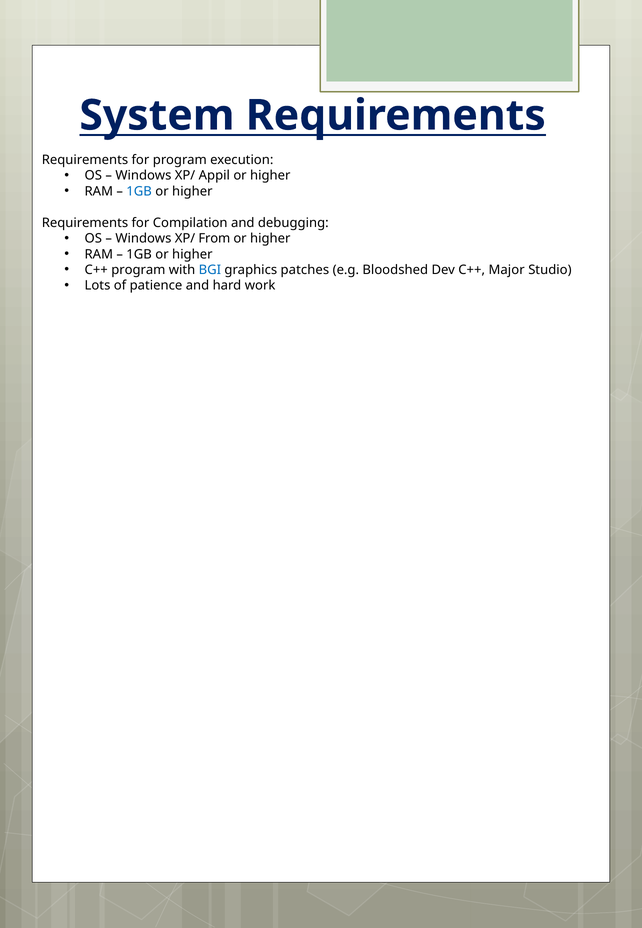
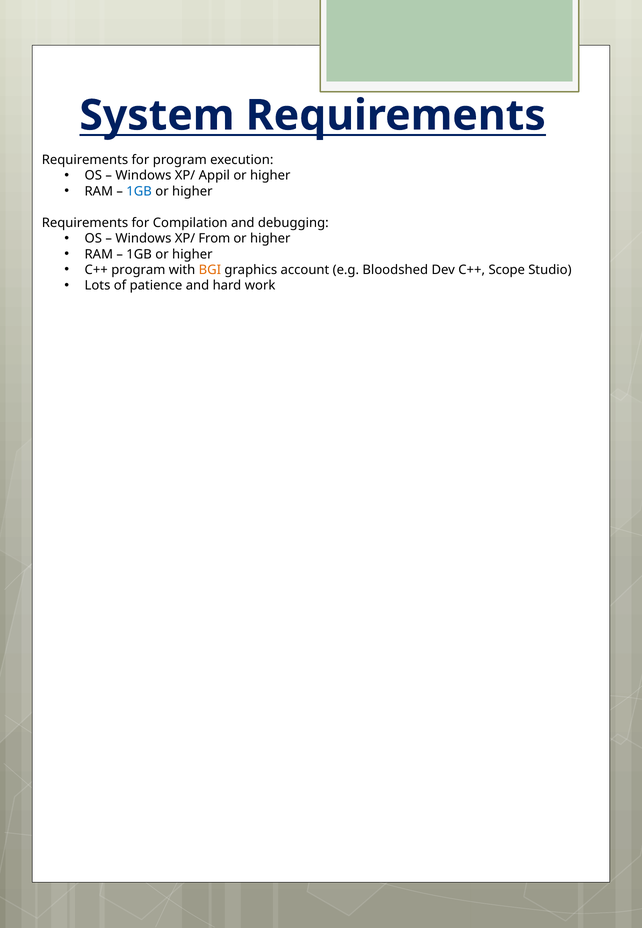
BGI colour: blue -> orange (210, 270)
patches: patches -> account (305, 270)
Major: Major -> Scope (507, 270)
